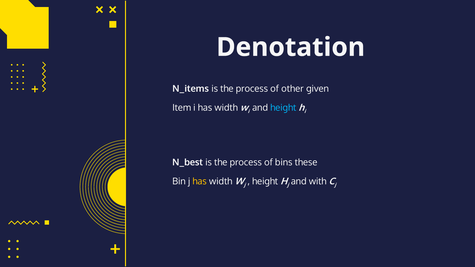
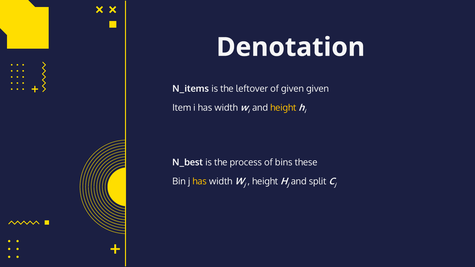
N_items is the process: process -> leftover (252, 89)
of other: other -> given (292, 89)
height colour: light blue -> yellow (283, 108)
with: with -> split (318, 182)
